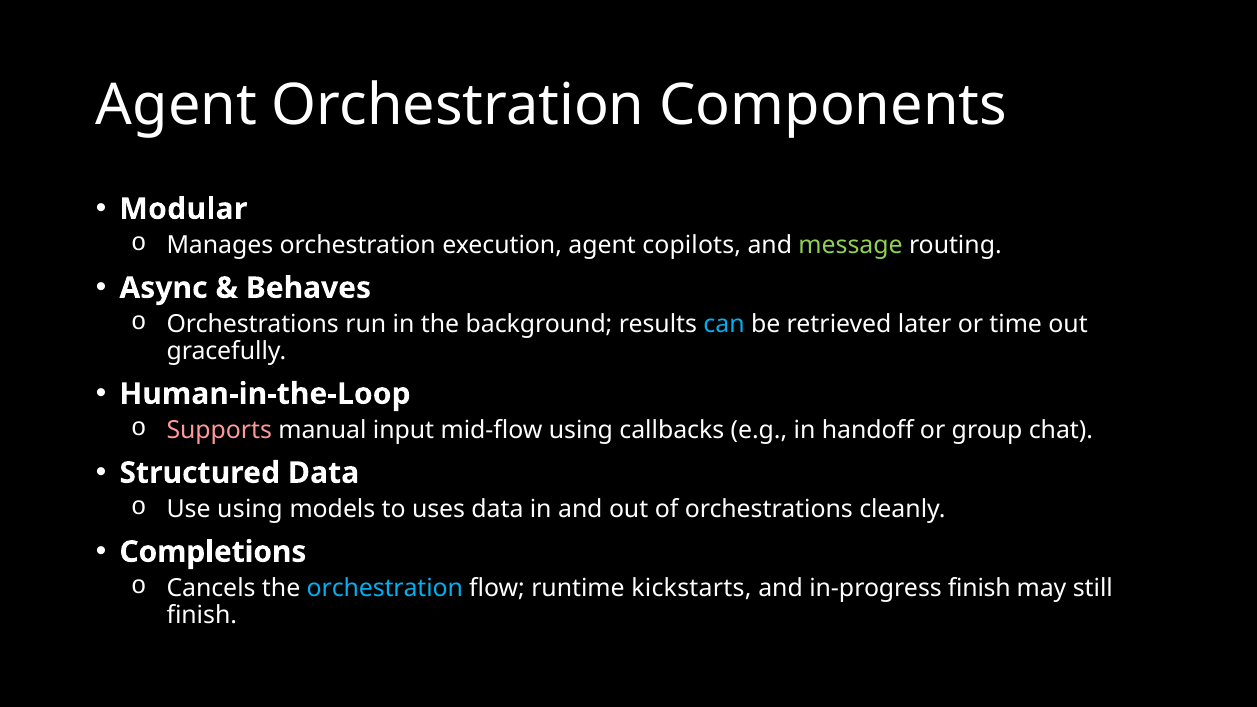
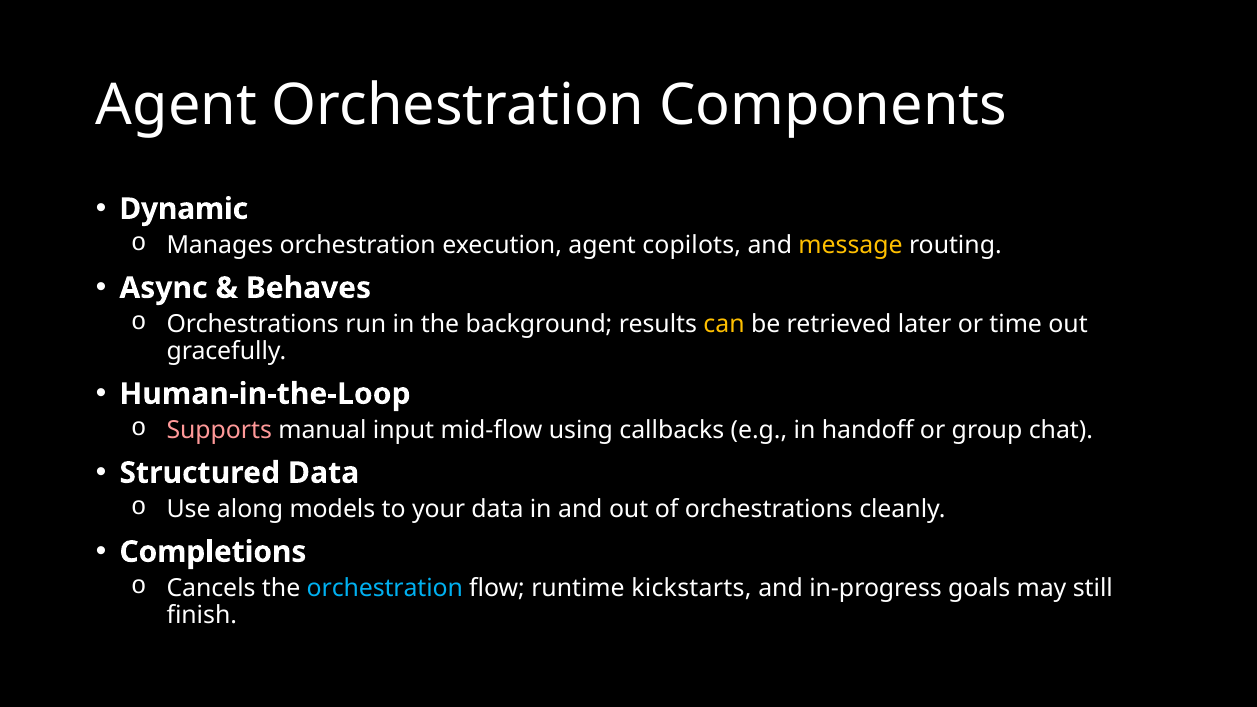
Modular: Modular -> Dynamic (184, 209)
message colour: light green -> yellow (851, 245)
can colour: light blue -> yellow (724, 324)
Use using: using -> along (250, 509)
uses: uses -> your (439, 509)
in-progress finish: finish -> goals (979, 588)
